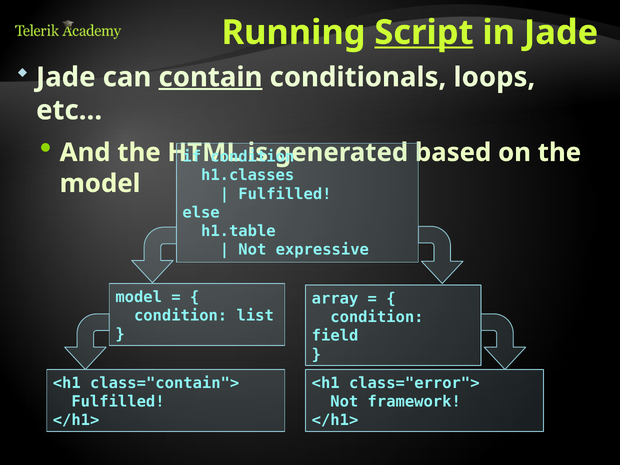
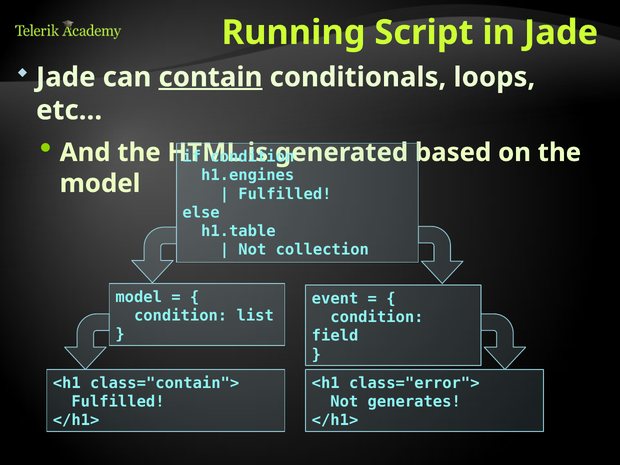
Script underline: present -> none (424, 33)
h1.classes: h1.classes -> h1.engines (248, 175)
expressive: expressive -> collection (322, 250)
array: array -> event (335, 299)
framework: framework -> generates (414, 401)
